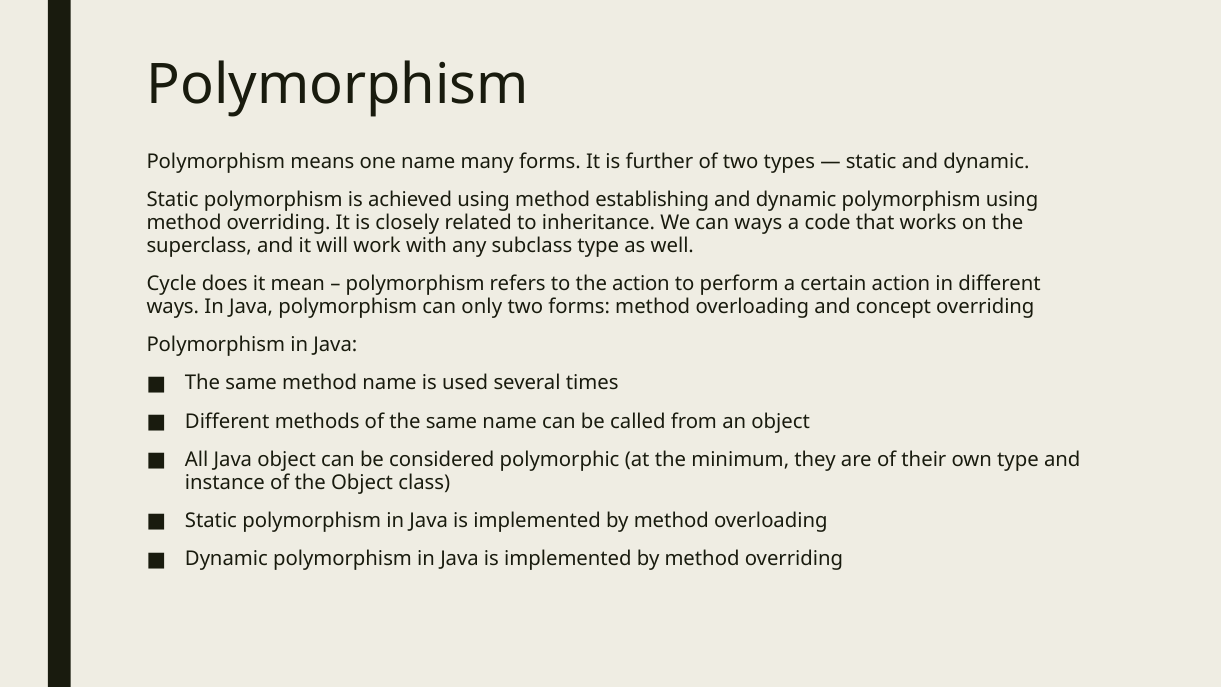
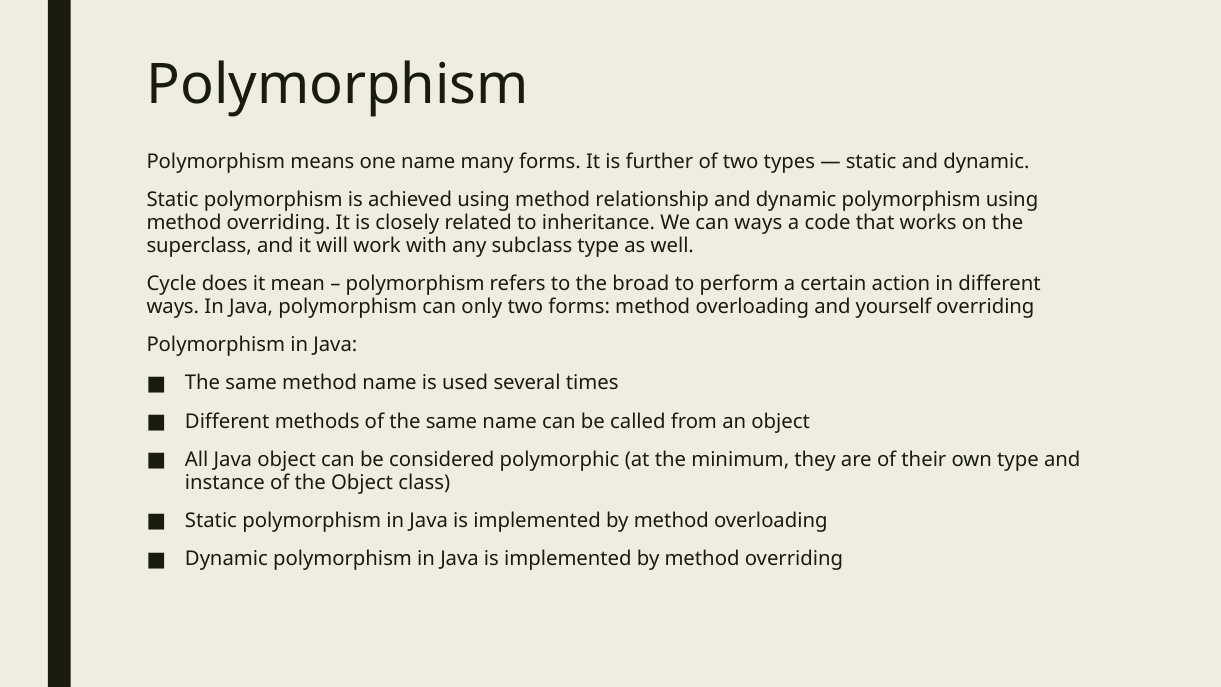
establishing: establishing -> relationship (652, 200)
the action: action -> broad (641, 284)
concept: concept -> yourself (894, 307)
